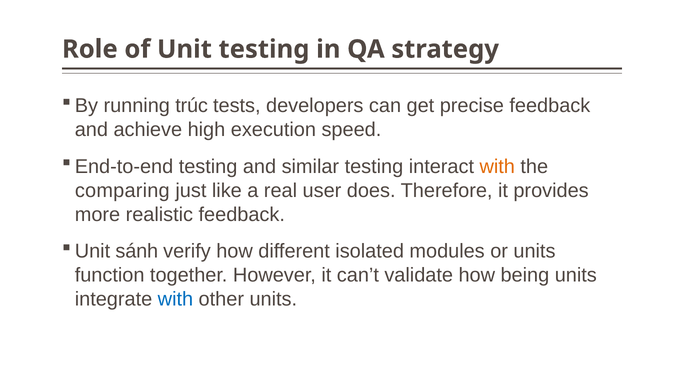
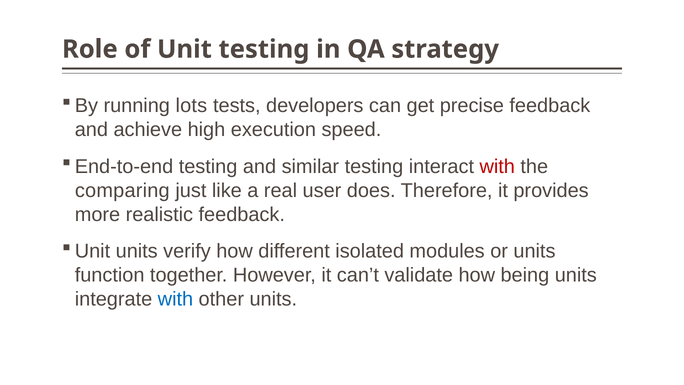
trúc: trúc -> lots (191, 106)
with colour: orange -> red (497, 166)
sánh: sánh -> units (137, 251)
